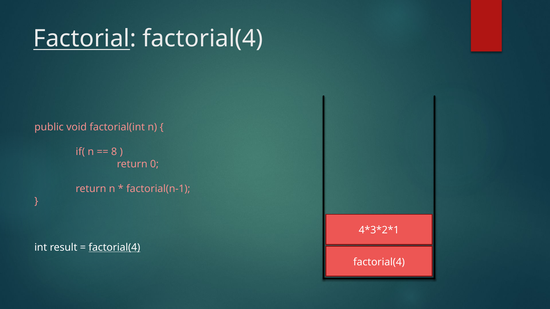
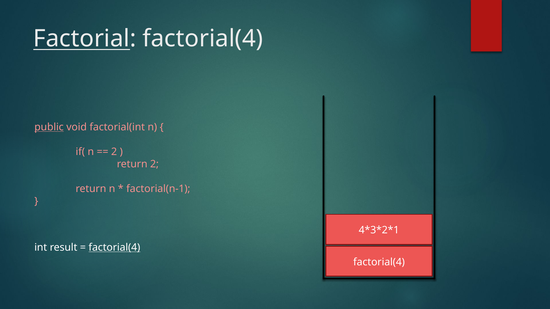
public underline: none -> present (49, 127)
8: 8 -> 2 (114, 152)
return 0: 0 -> 2 (154, 164)
